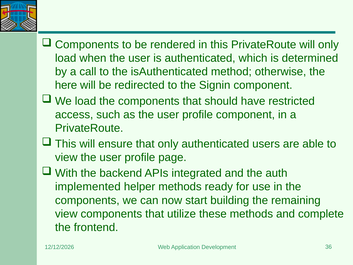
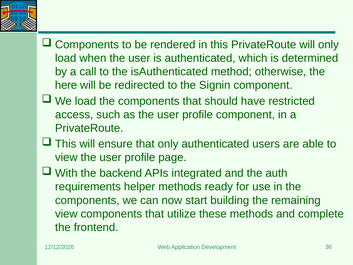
implemented: implemented -> requirements (88, 187)
